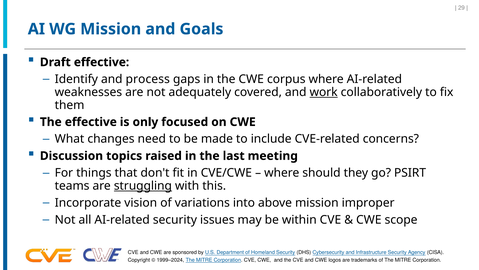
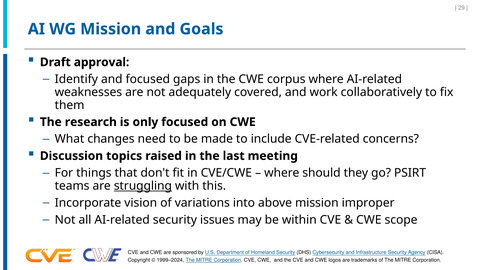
Draft effective: effective -> approval (102, 62)
and process: process -> focused (148, 79)
work underline: present -> none (324, 92)
The effective: effective -> research (91, 122)
